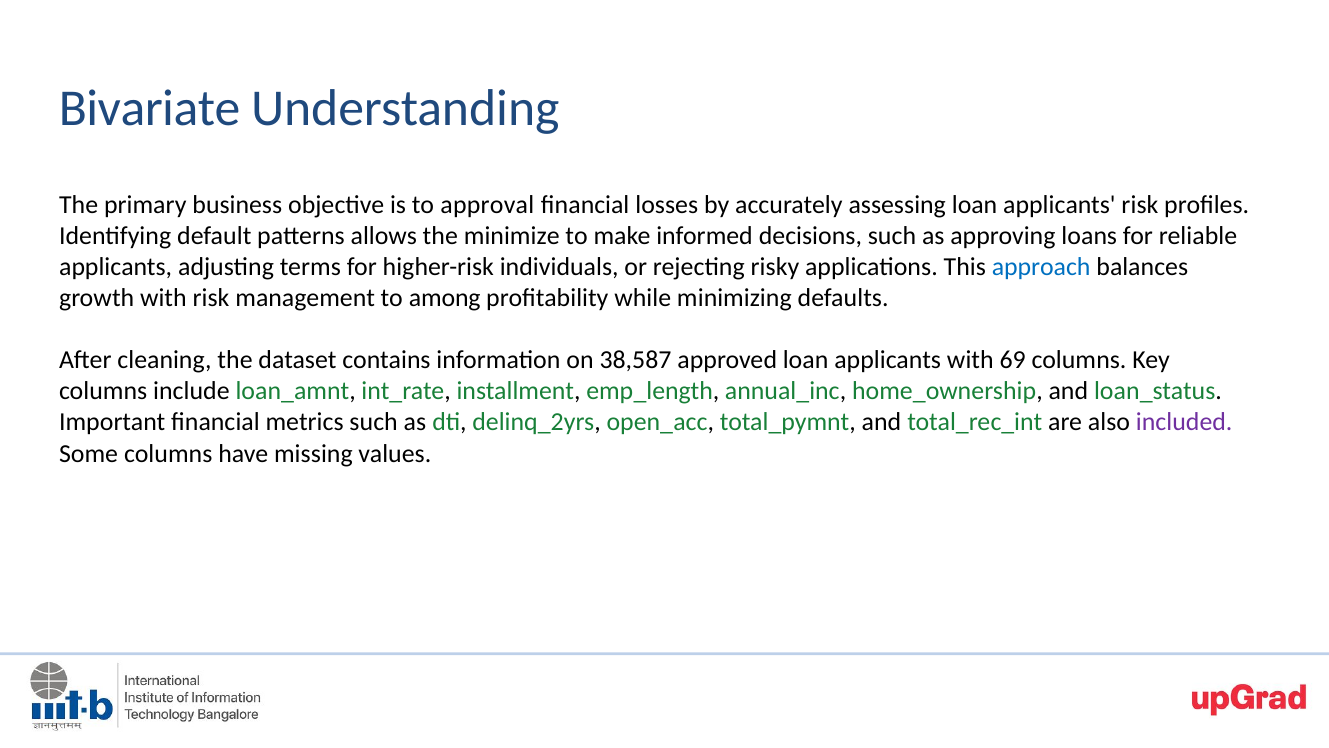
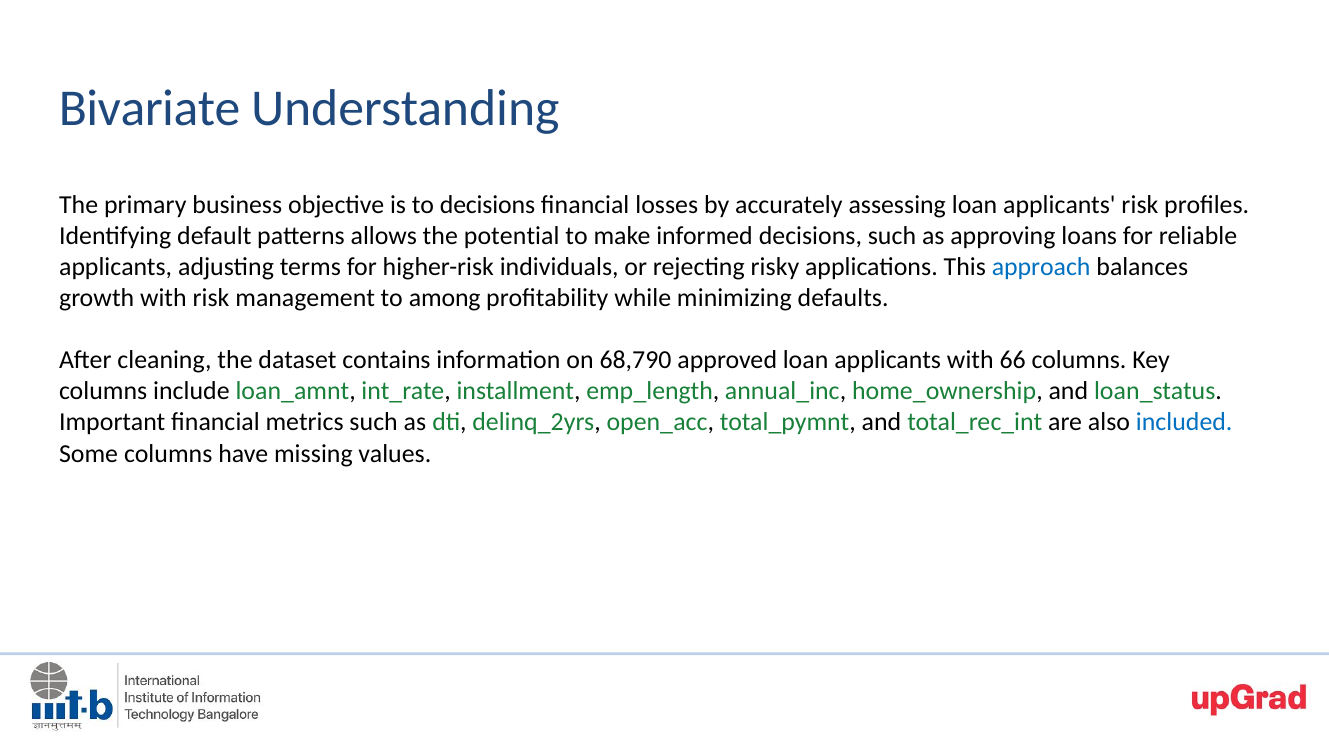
to approval: approval -> decisions (488, 205)
minimize: minimize -> potential (512, 236)
38,587: 38,587 -> 68,790 (635, 360)
69: 69 -> 66 (1013, 360)
included colour: purple -> blue (1184, 422)
